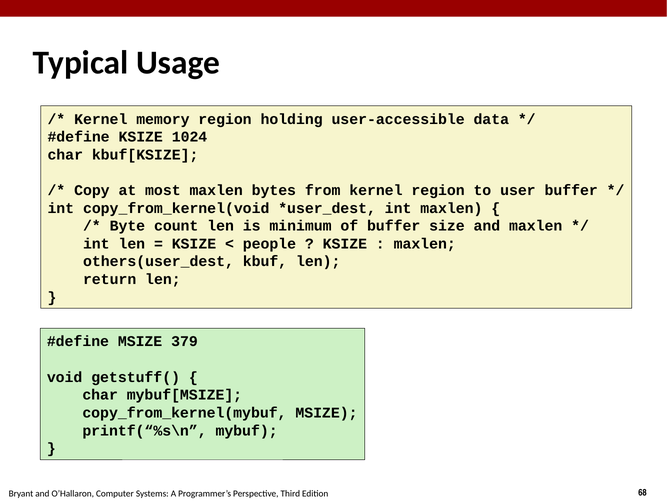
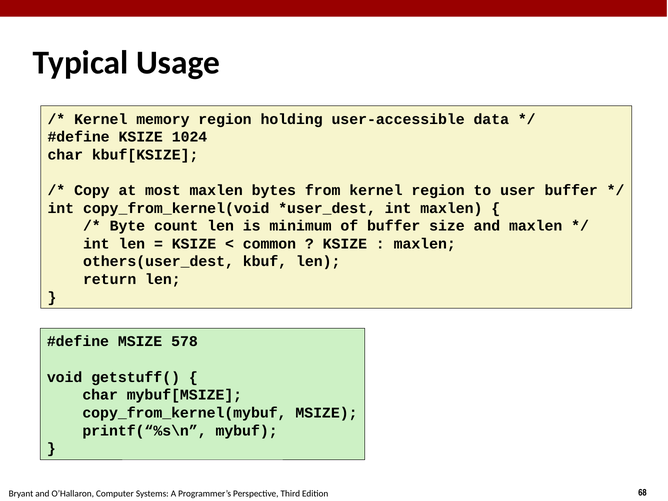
people: people -> common (269, 244)
379: 379 -> 578 (184, 342)
